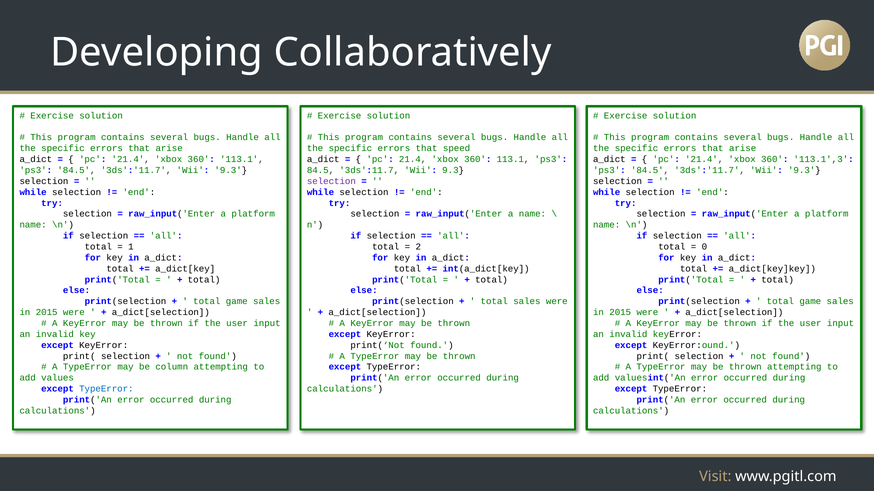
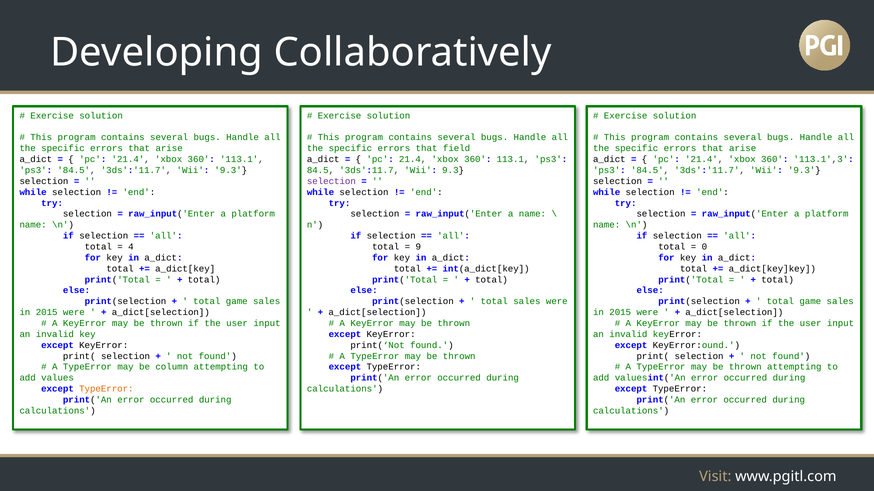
speed: speed -> field (457, 149)
1: 1 -> 4 (131, 247)
2: 2 -> 9 (418, 247)
TypeError colour: blue -> orange (106, 389)
